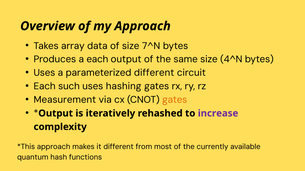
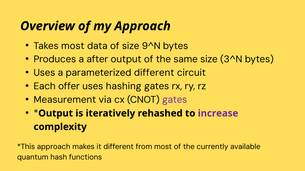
Takes array: array -> most (73, 46)
7^N: 7^N -> 9^N (151, 46)
a each: each -> after (97, 60)
4^N: 4^N -> 3^N (231, 60)
such: such -> offer (69, 87)
gates colour: orange -> purple (175, 100)
